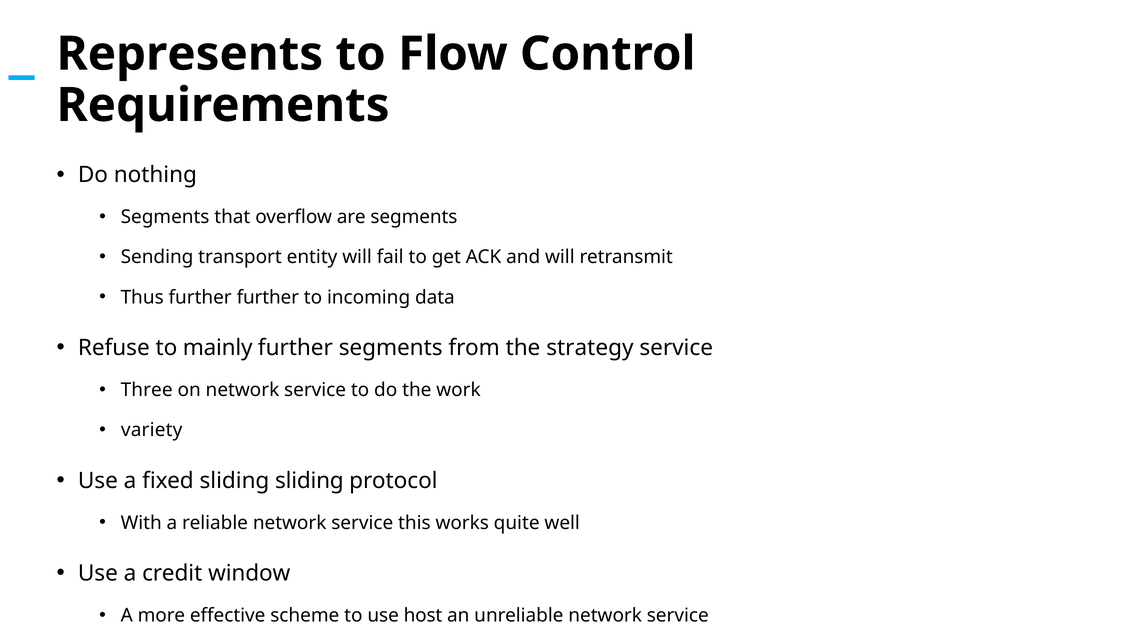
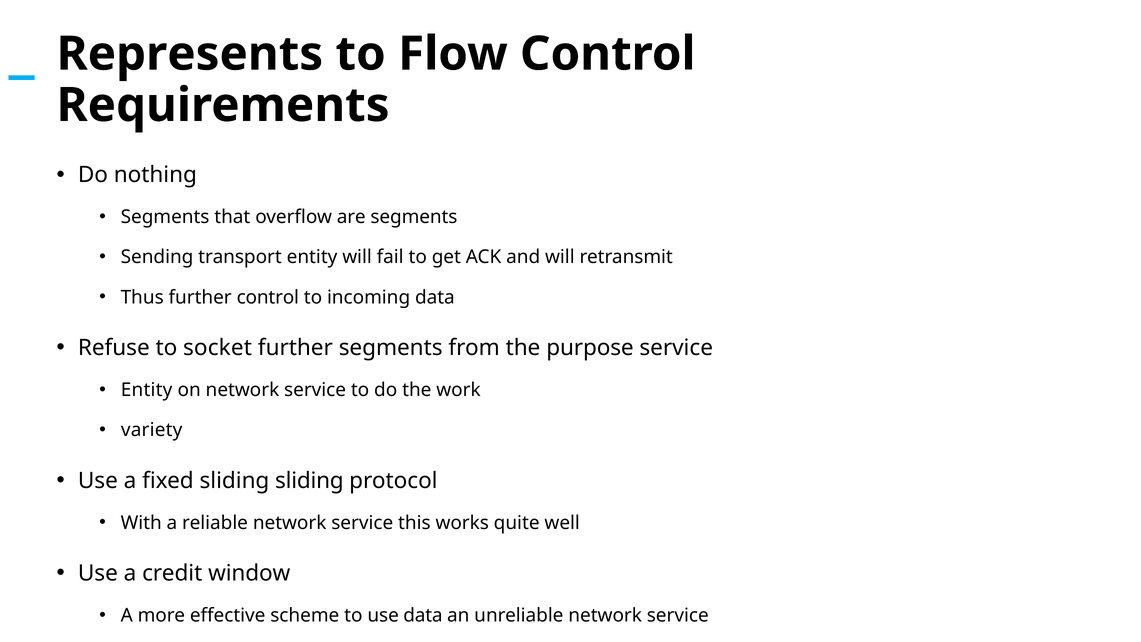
further further: further -> control (268, 297)
mainly: mainly -> socket (217, 348)
strategy: strategy -> purpose (590, 348)
Three: Three -> Entity (147, 390)
use host: host -> data (423, 615)
